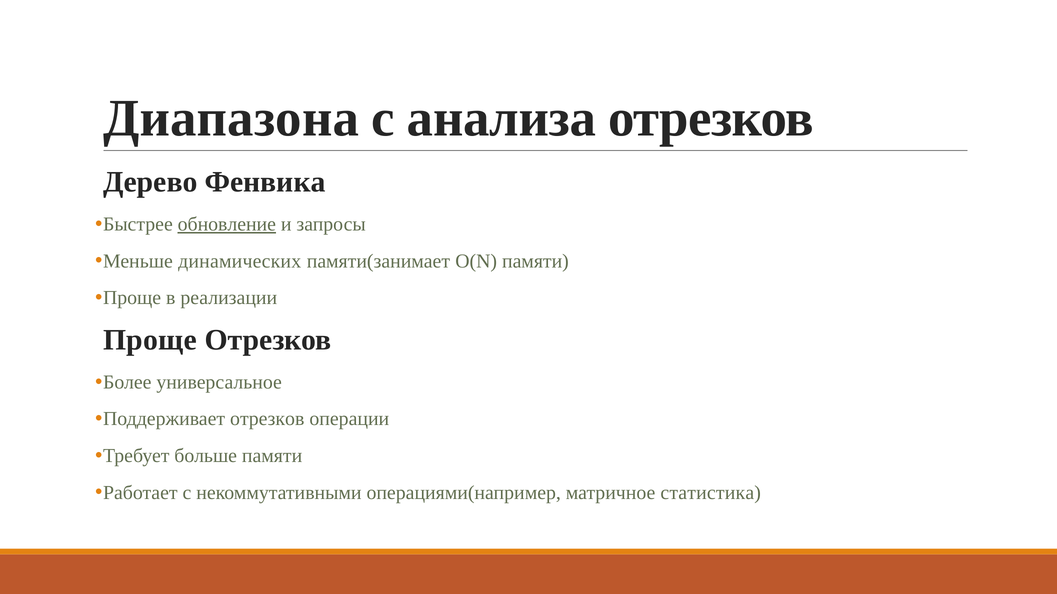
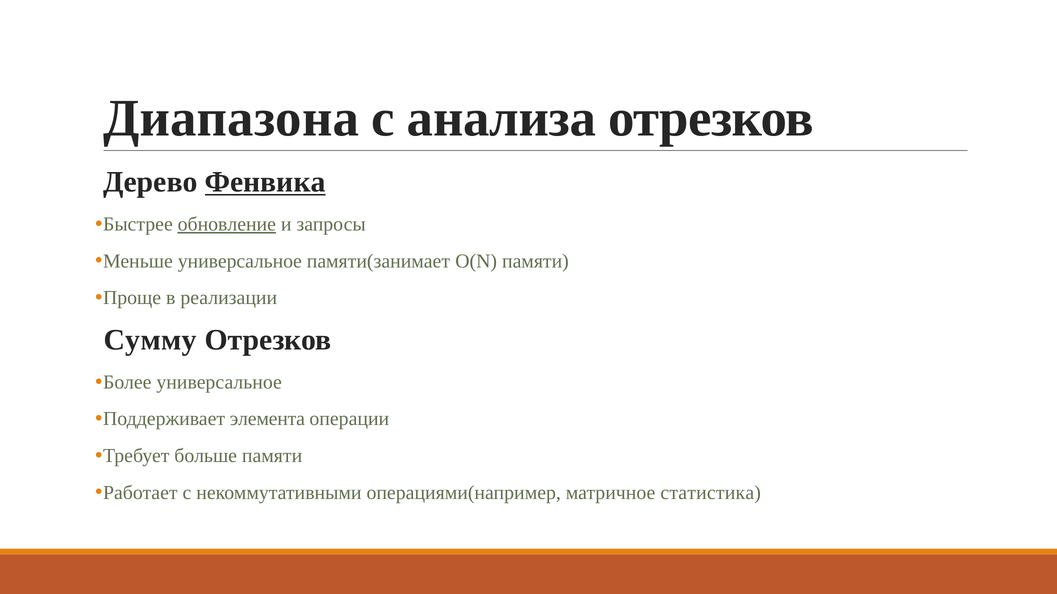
Фенвика underline: none -> present (265, 182)
Меньше динамических: динамических -> универсальное (240, 261)
Проще: Проще -> Сумму (150, 340)
Поддерживает отрезков: отрезков -> элемента (267, 419)
